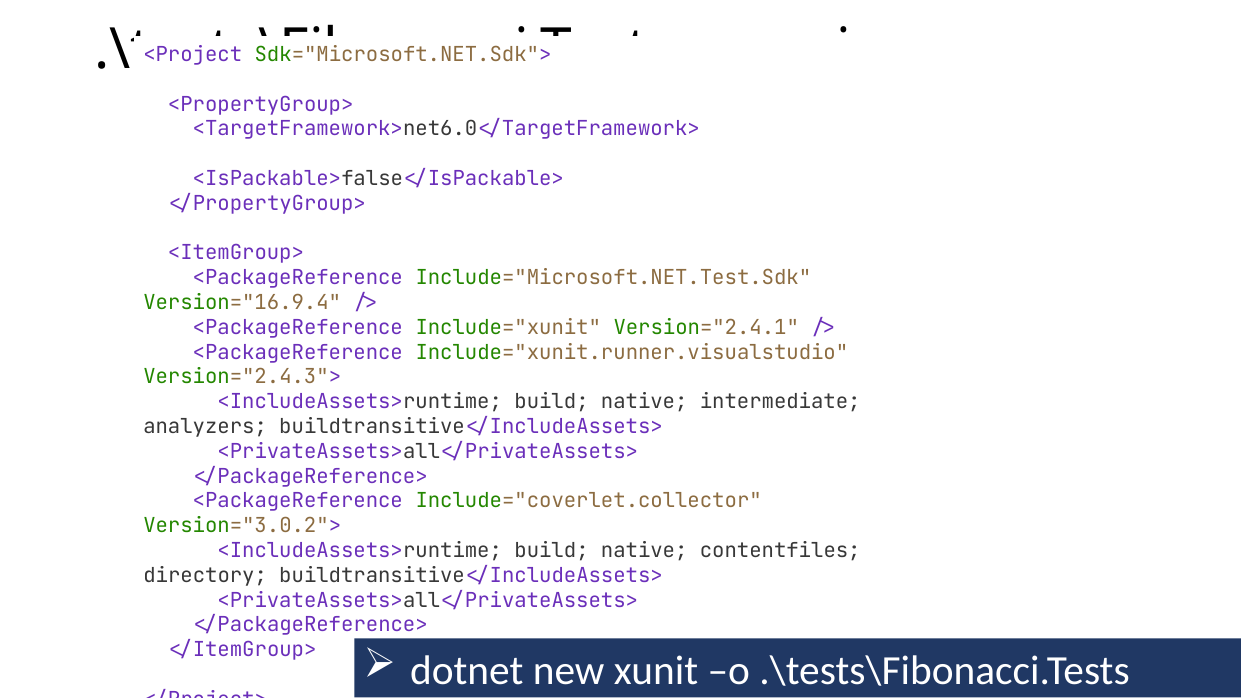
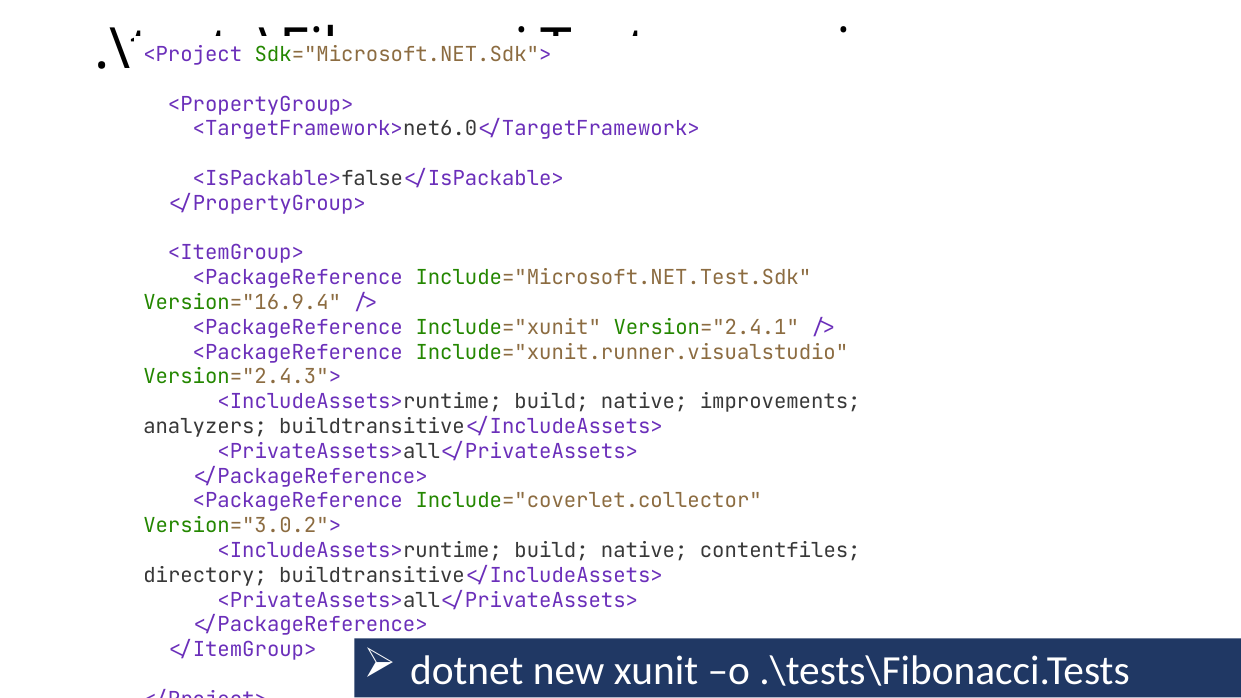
intermediate: intermediate -> improvements (780, 402)
